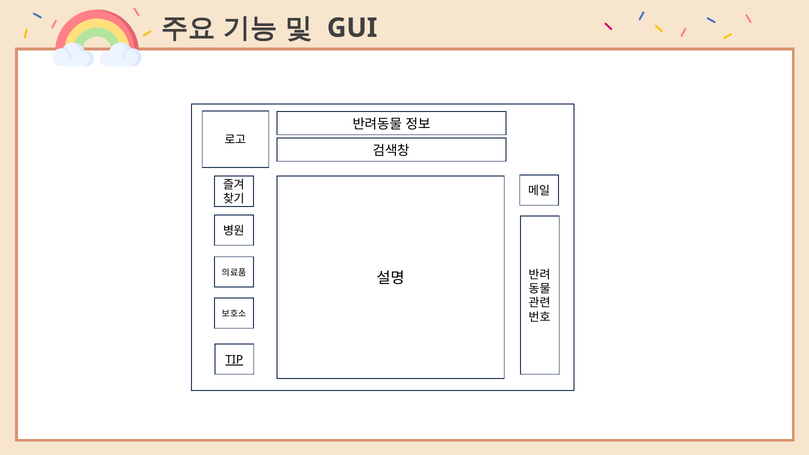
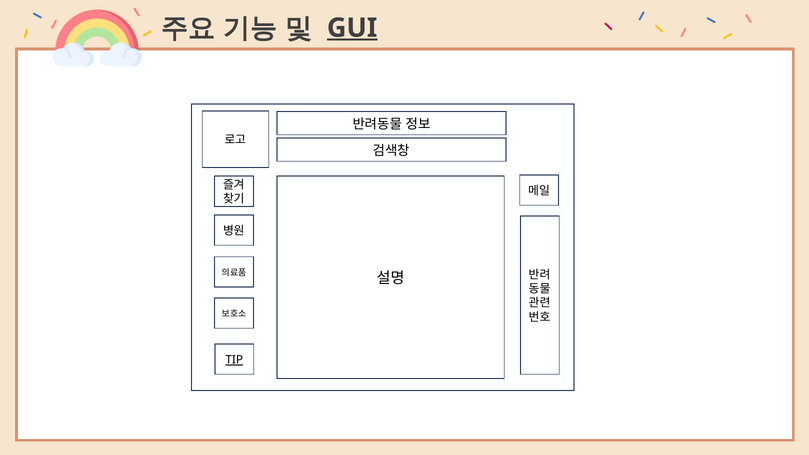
GUI underline: none -> present (352, 28)
